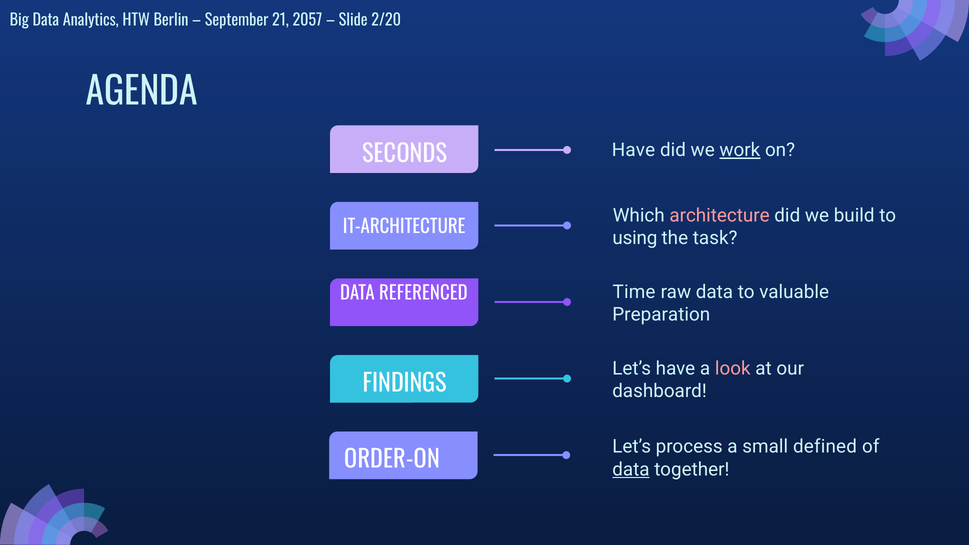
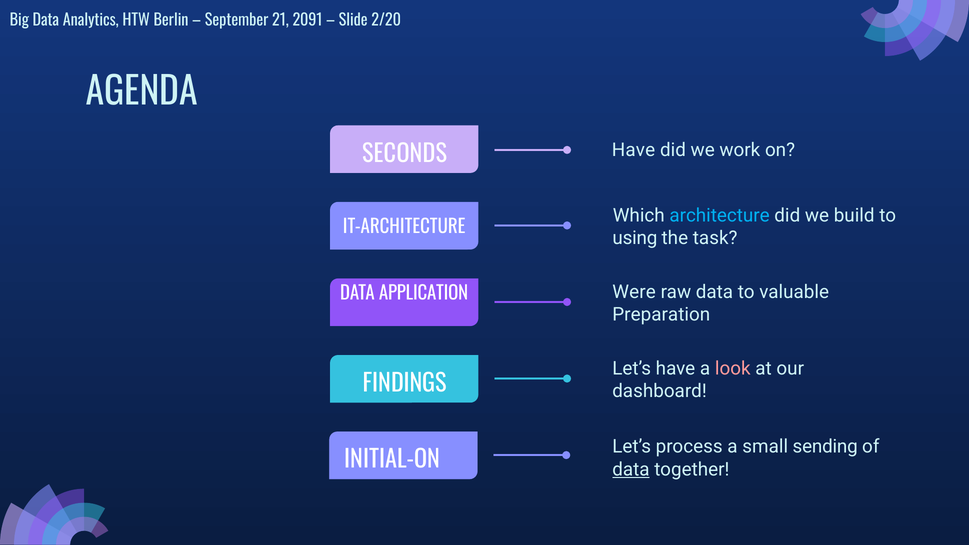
2057: 2057 -> 2091 (307, 20)
work underline: present -> none (740, 150)
architecture colour: pink -> light blue (720, 215)
Time: Time -> Were (634, 292)
REFERENCED: REFERENCED -> APPLICATION (424, 293)
defined: defined -> sending (825, 447)
ORDER-ON: ORDER-ON -> INITIAL-ON (392, 460)
